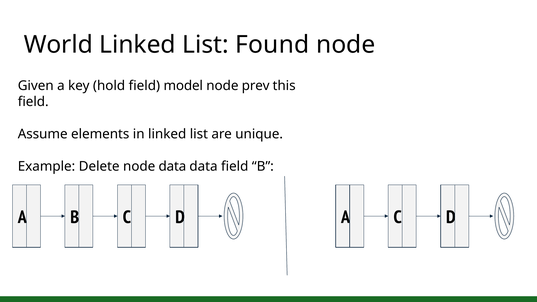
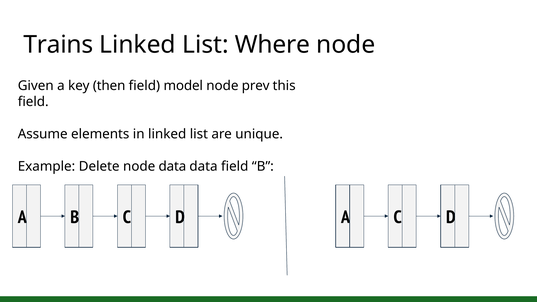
World: World -> Trains (58, 45)
Found: Found -> Where (273, 45)
hold: hold -> then (109, 86)
